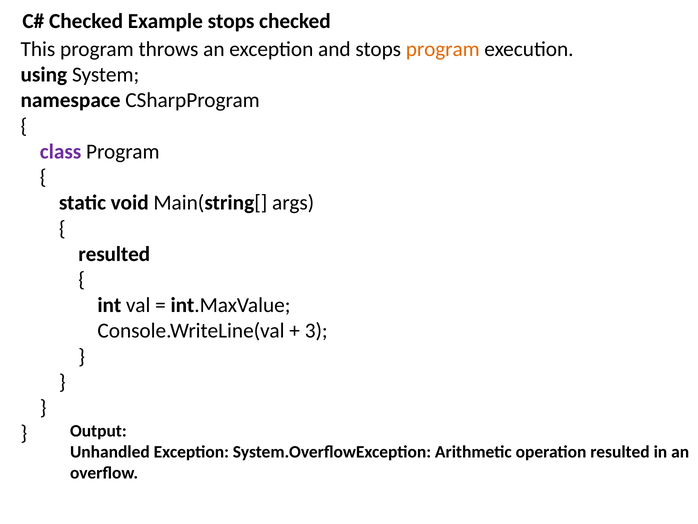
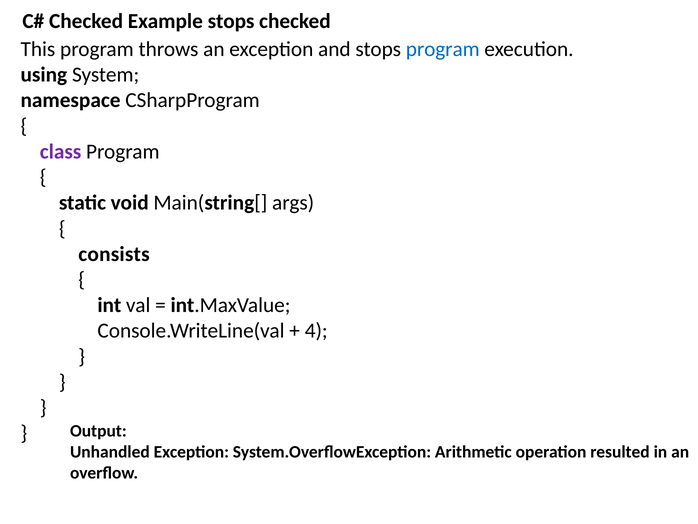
program colour: orange -> blue (443, 49)
resulted: resulted -> consists (114, 254)
3: 3 -> 4 (316, 331)
